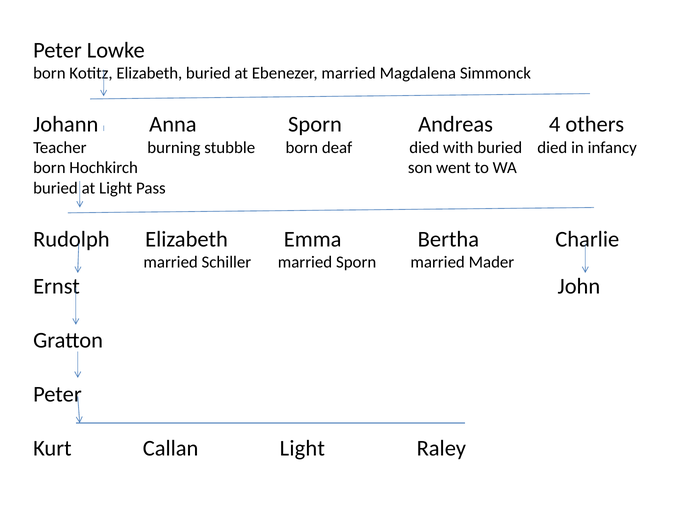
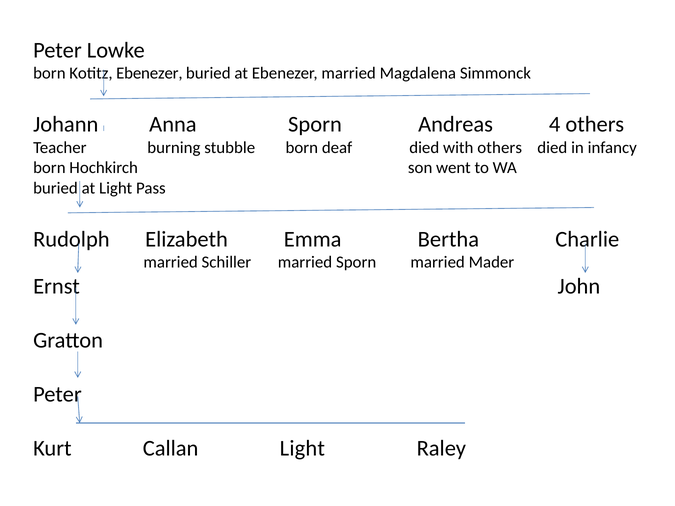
Kotitz Elizabeth: Elizabeth -> Ebenezer (149, 73)
with buried: buried -> others (500, 148)
